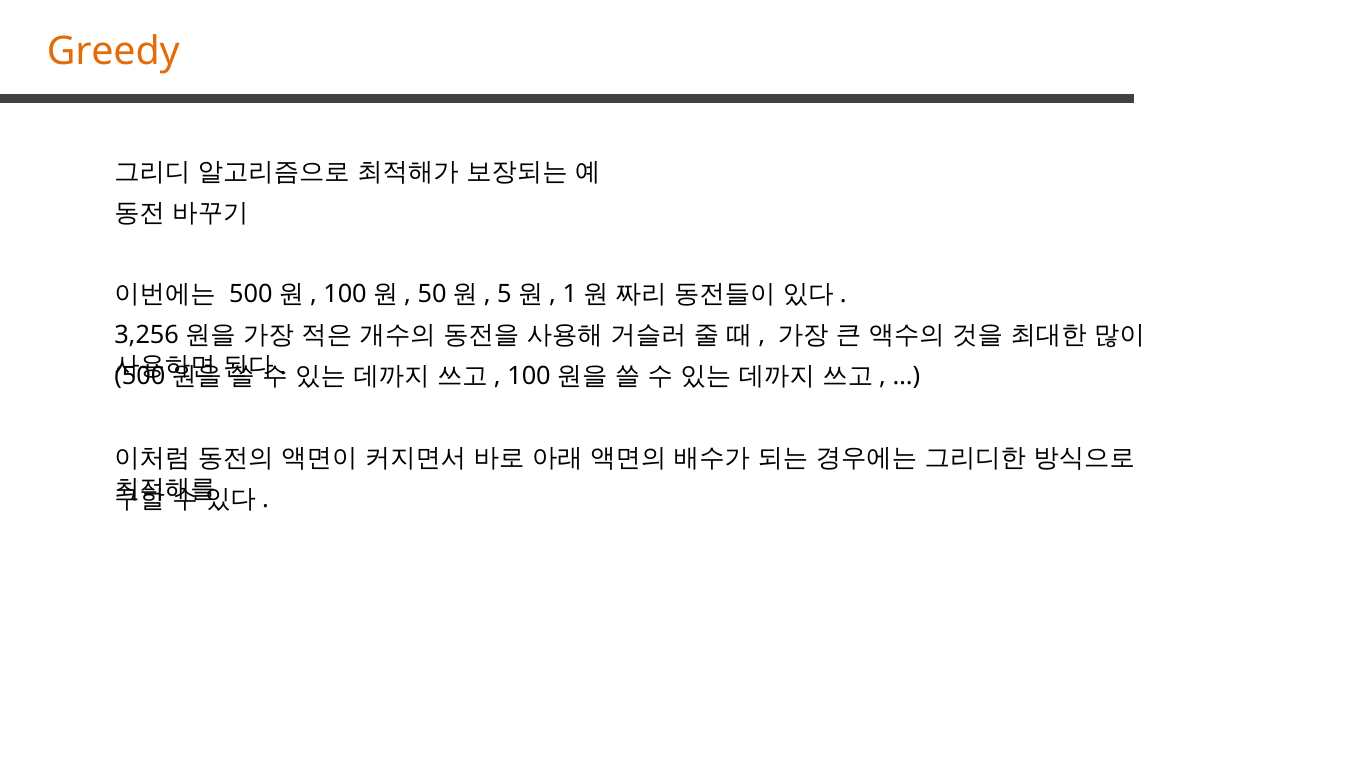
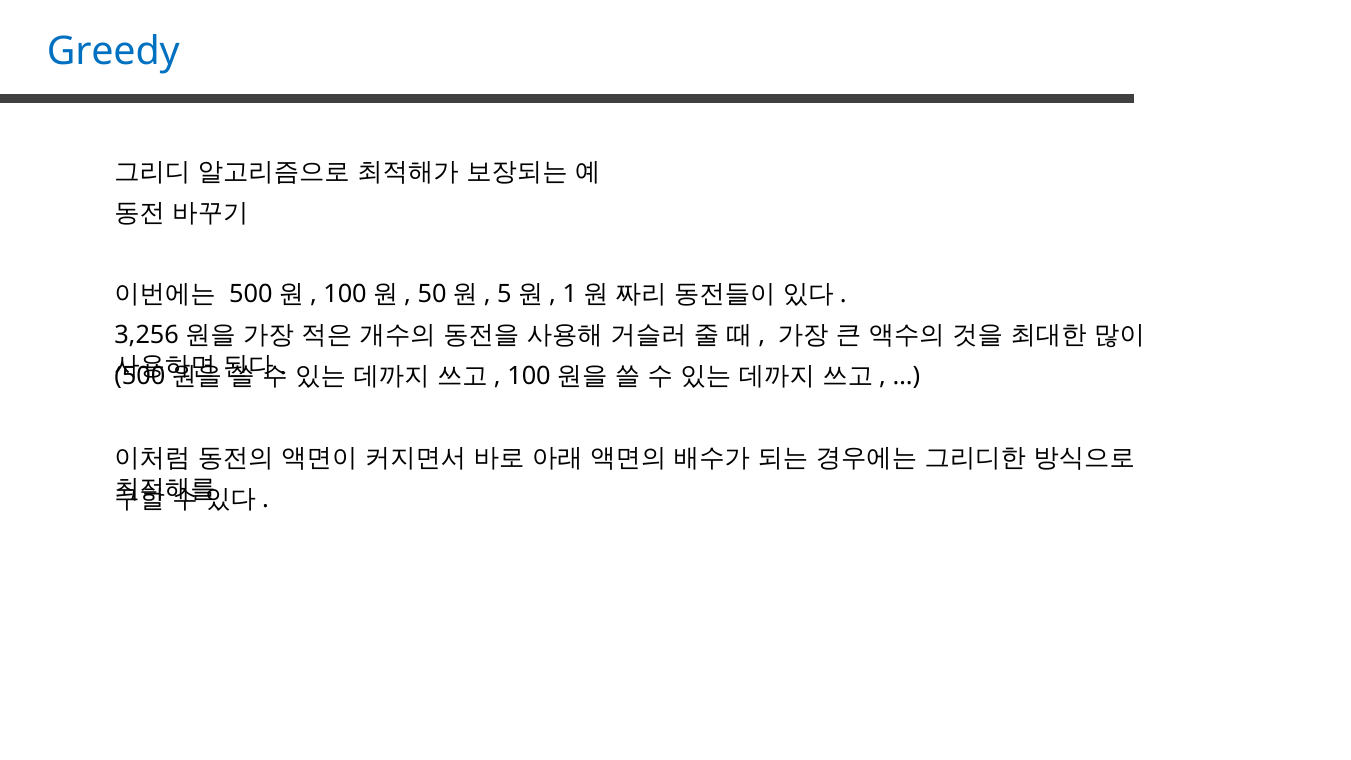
Greedy colour: orange -> blue (113, 51)
